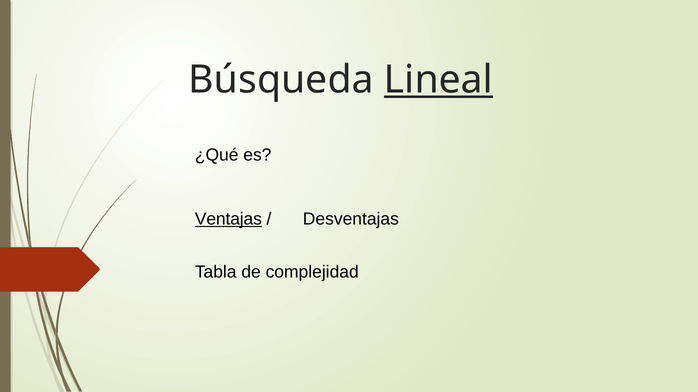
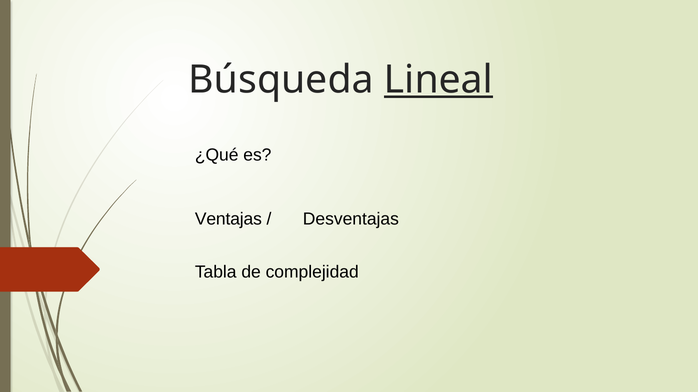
Ventajas underline: present -> none (228, 219)
